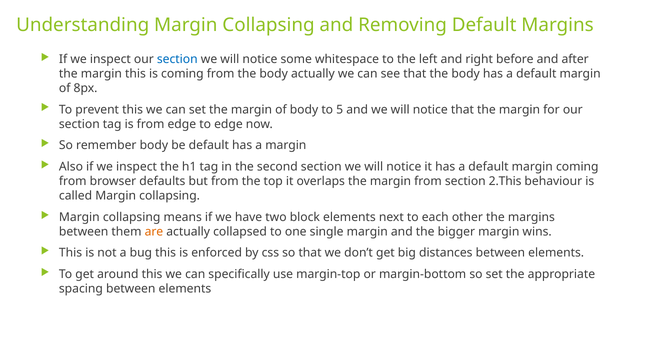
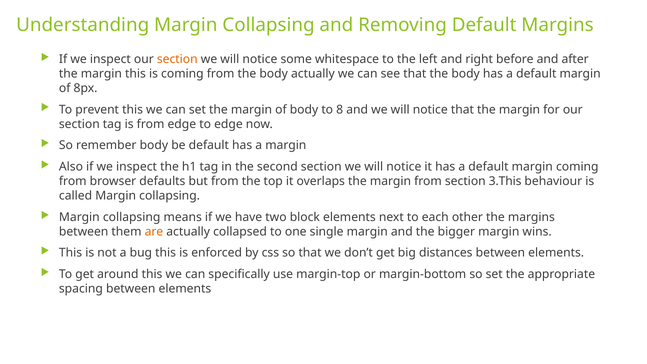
section colour: blue -> orange (177, 59)
5: 5 -> 8 (340, 109)
2.This: 2.This -> 3.This (505, 181)
